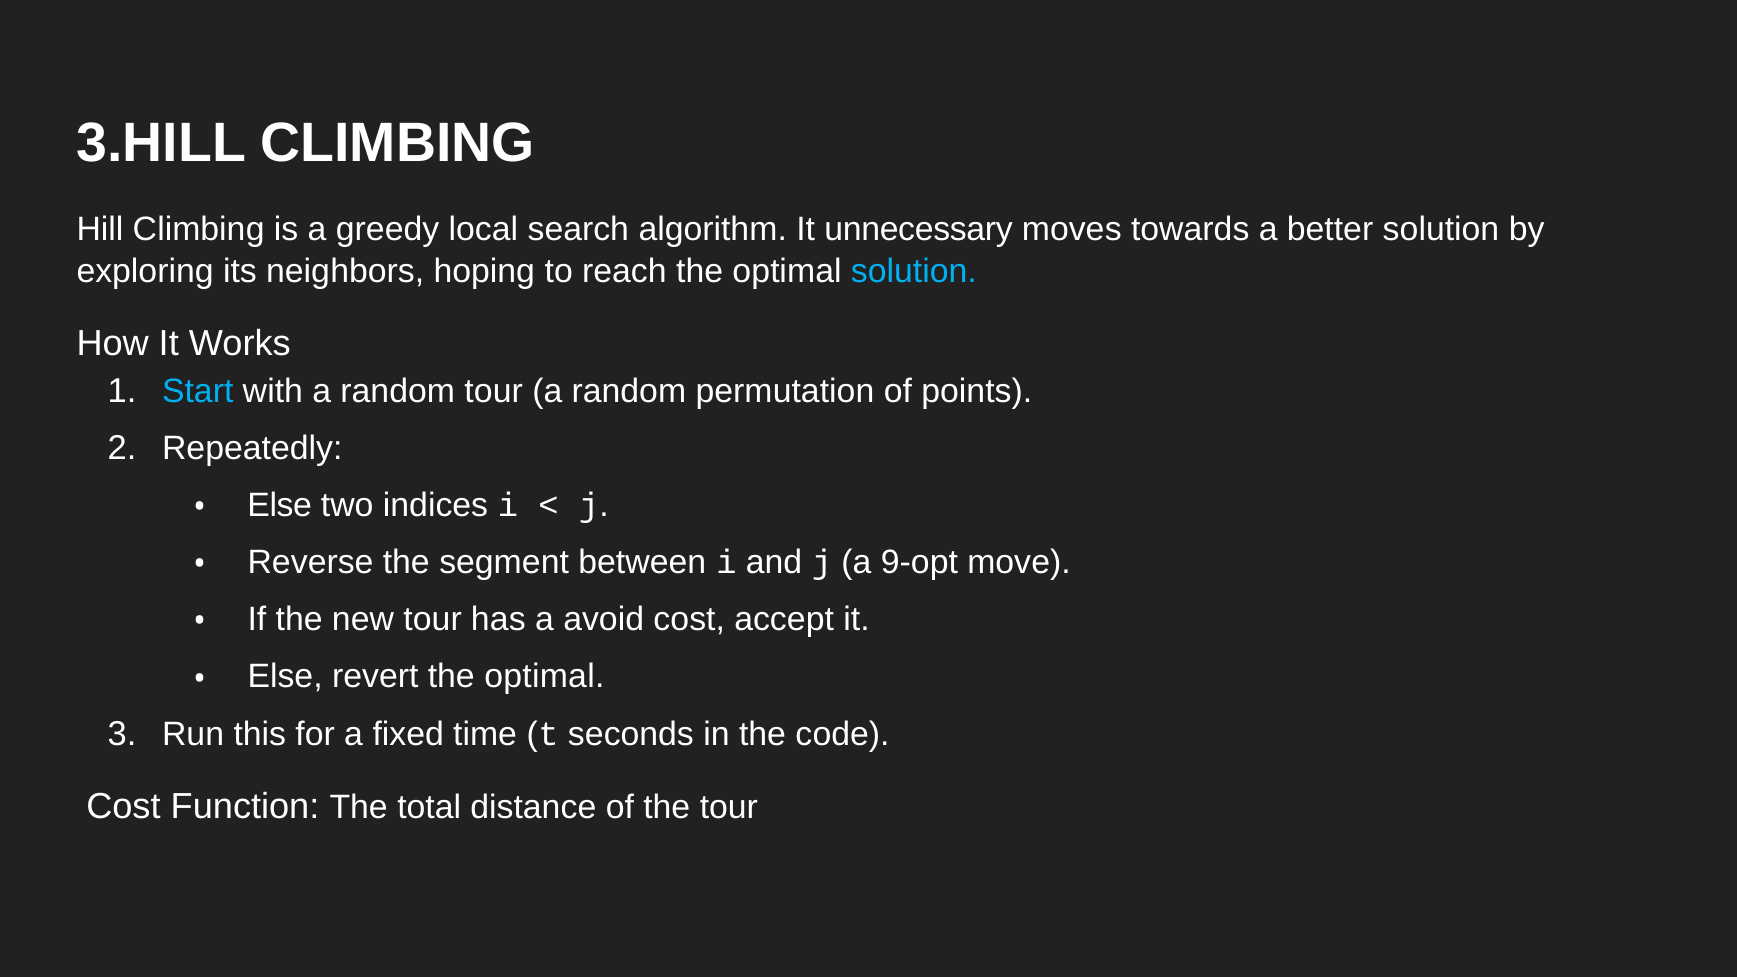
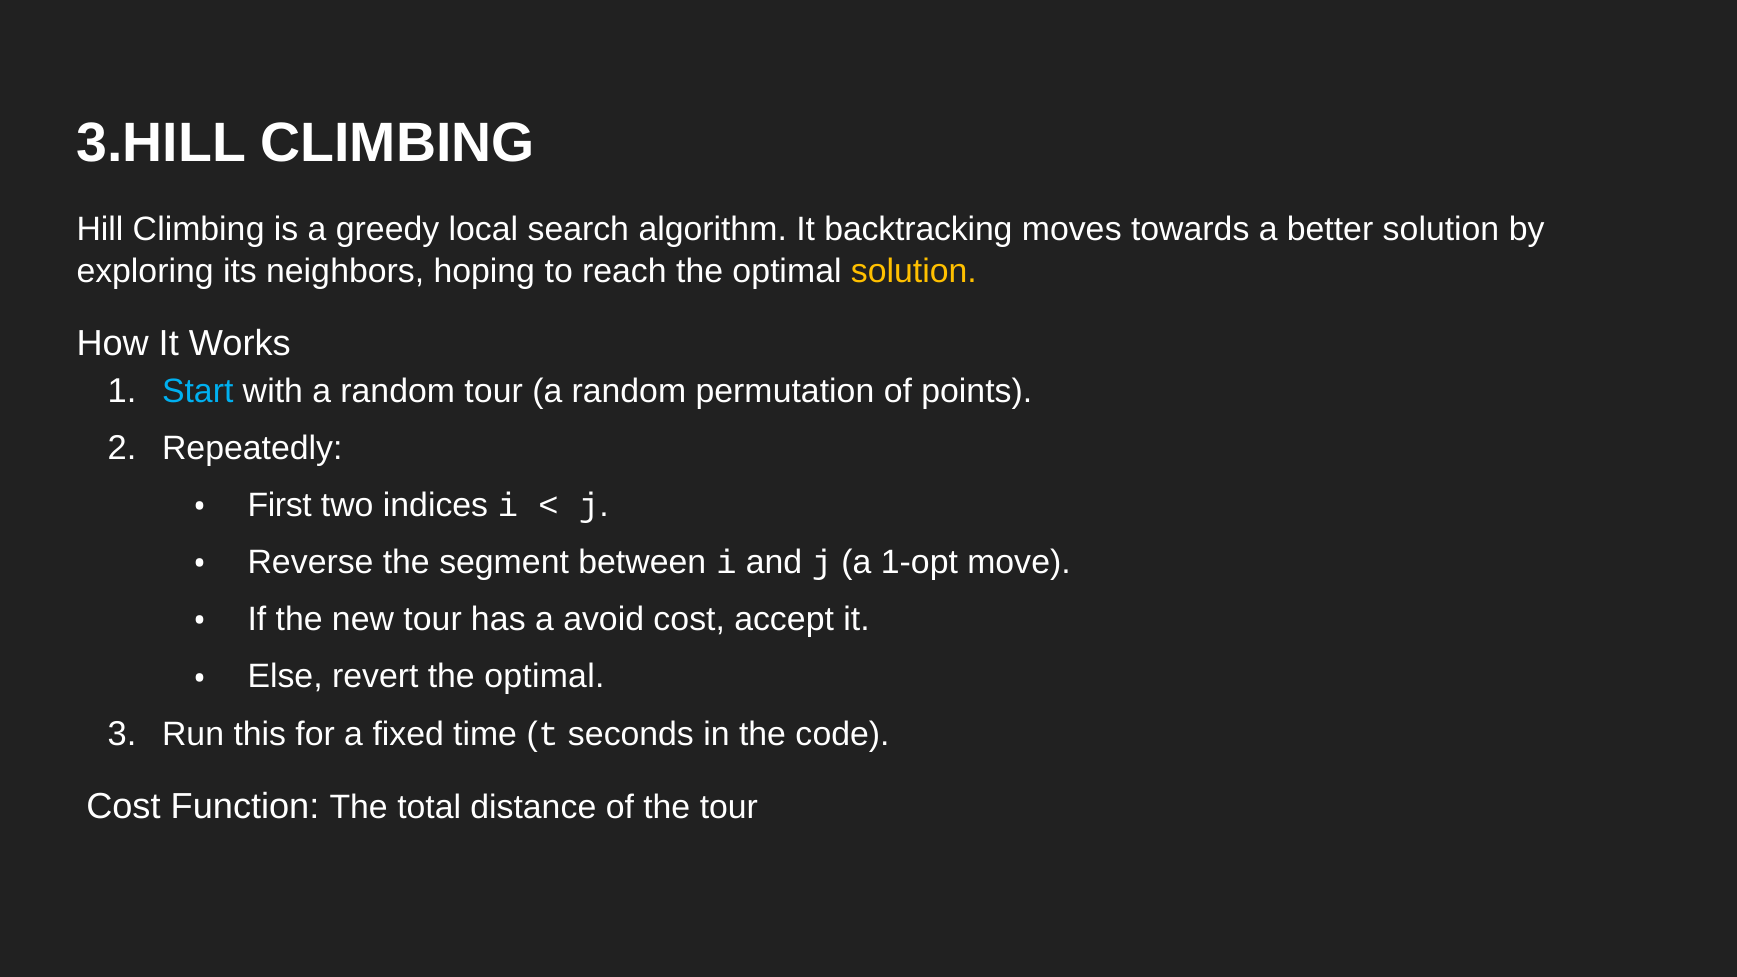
unnecessary: unnecessary -> backtracking (918, 229)
solution colour: light blue -> yellow (914, 271)
Else: Else -> First (280, 506)
9-opt: 9-opt -> 1-opt (919, 563)
